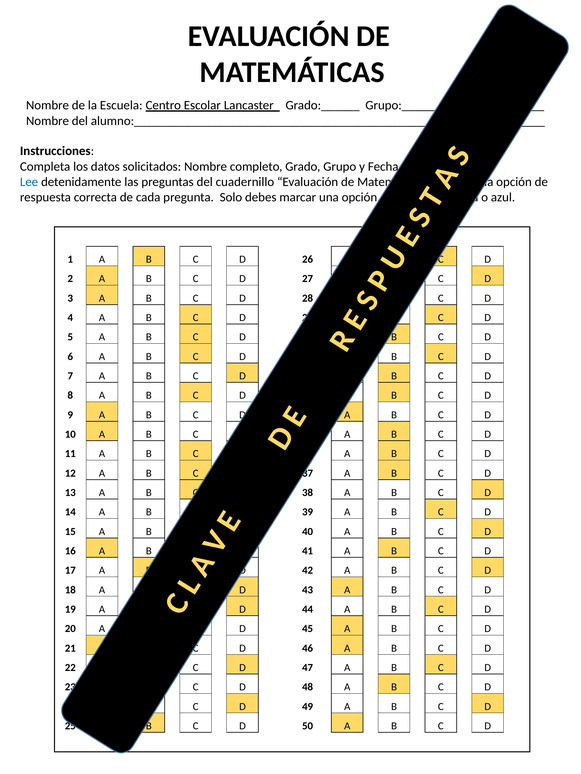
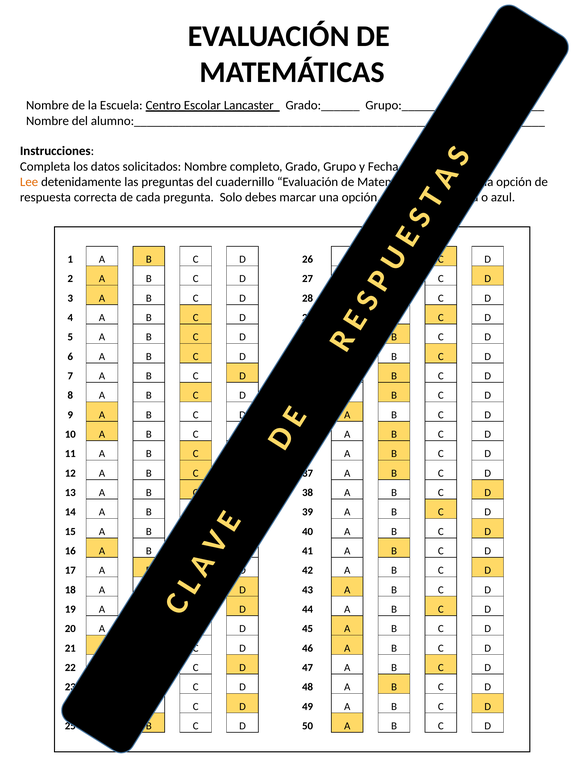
Lee colour: blue -> orange (29, 182)
